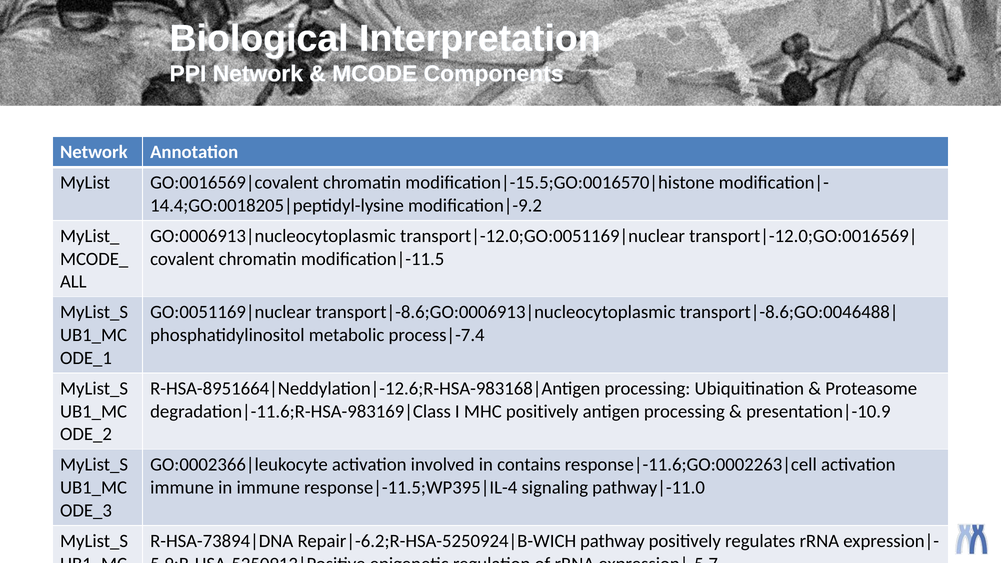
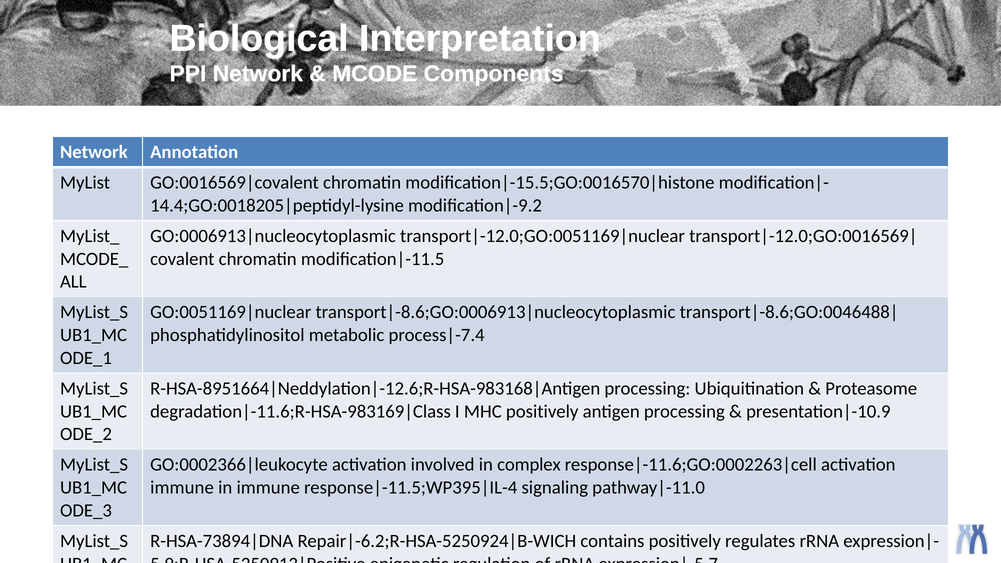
contains: contains -> complex (529, 465)
pathway: pathway -> contains (612, 541)
